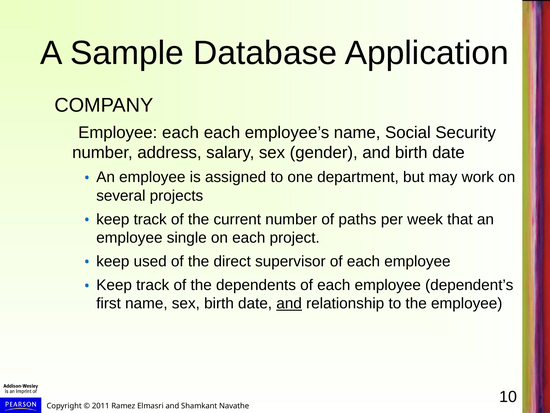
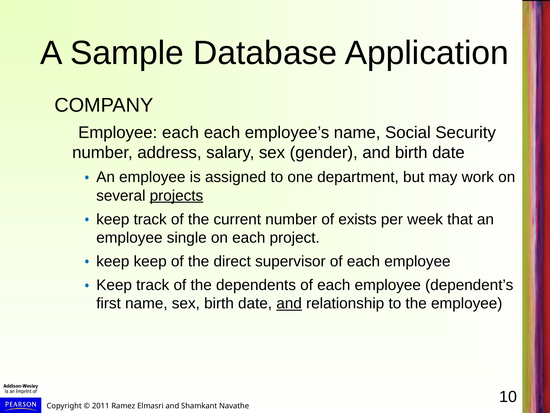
projects underline: none -> present (176, 195)
paths: paths -> exists (358, 219)
keep used: used -> keep (150, 261)
